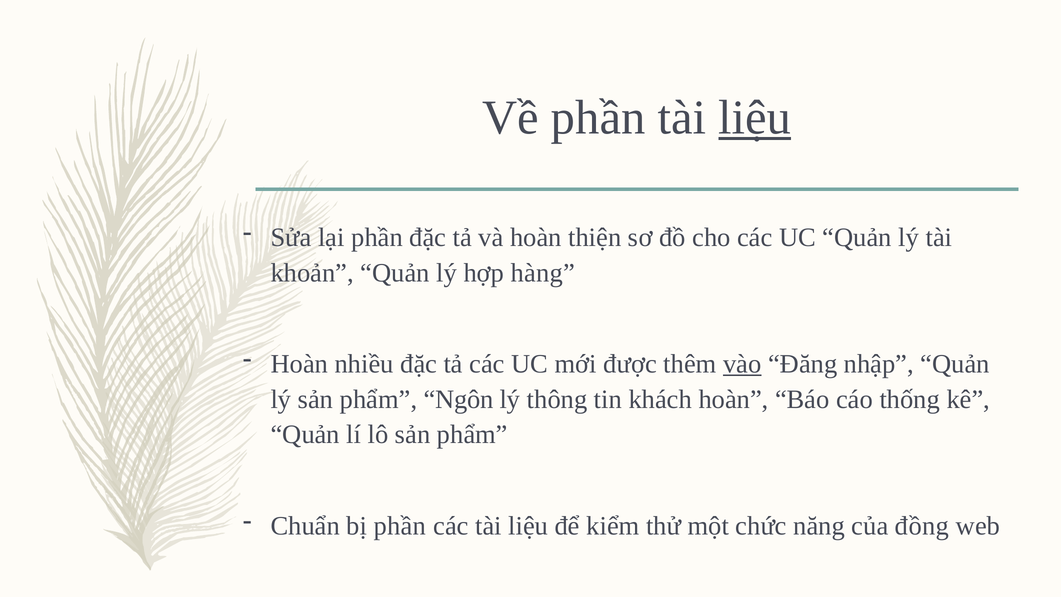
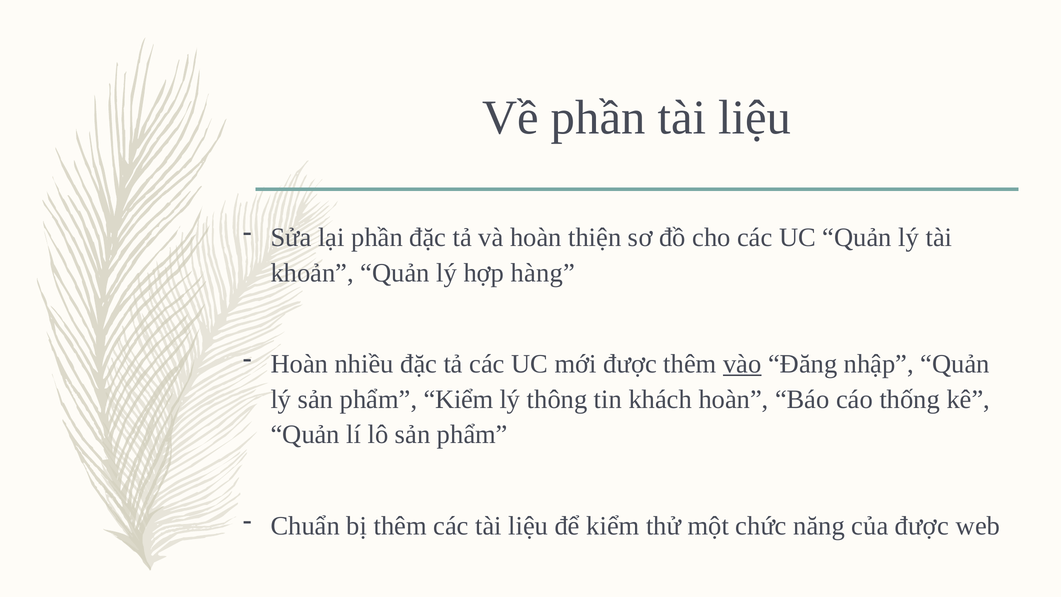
liệu underline: present -> none (755, 118)
phẩm Ngôn: Ngôn -> Kiểm (459, 399)
bị phần: phần -> thêm (400, 526)
của đồng: đồng -> được (922, 526)
